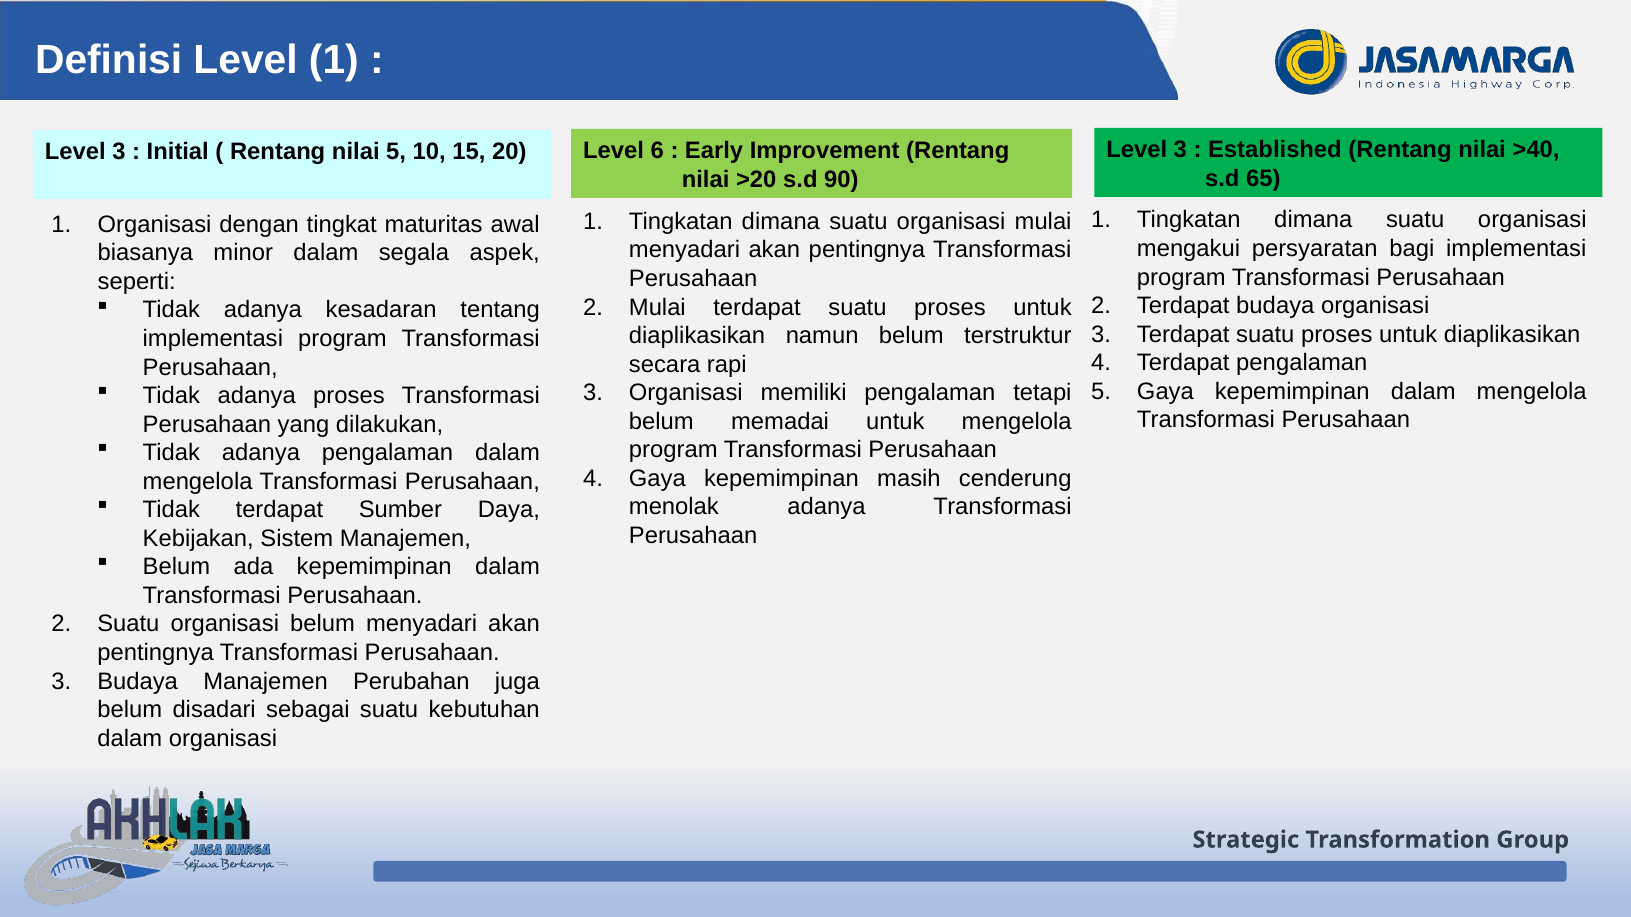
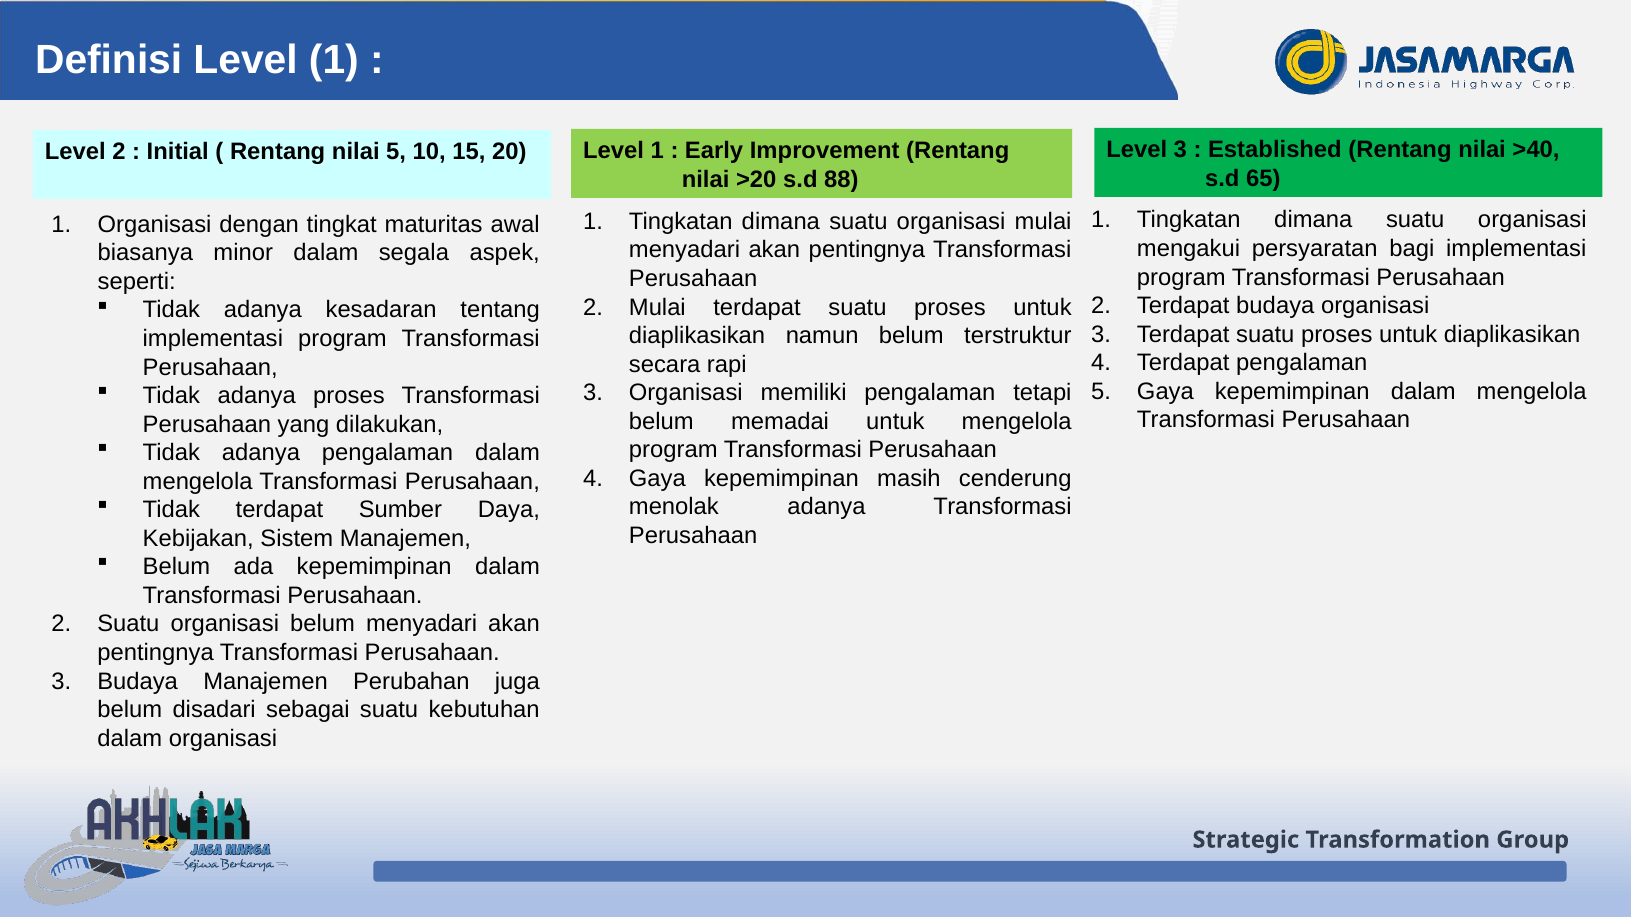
3: 3 -> 2 (119, 152)
20 Level 6: 6 -> 1 (657, 151)
90: 90 -> 88 (841, 179)
